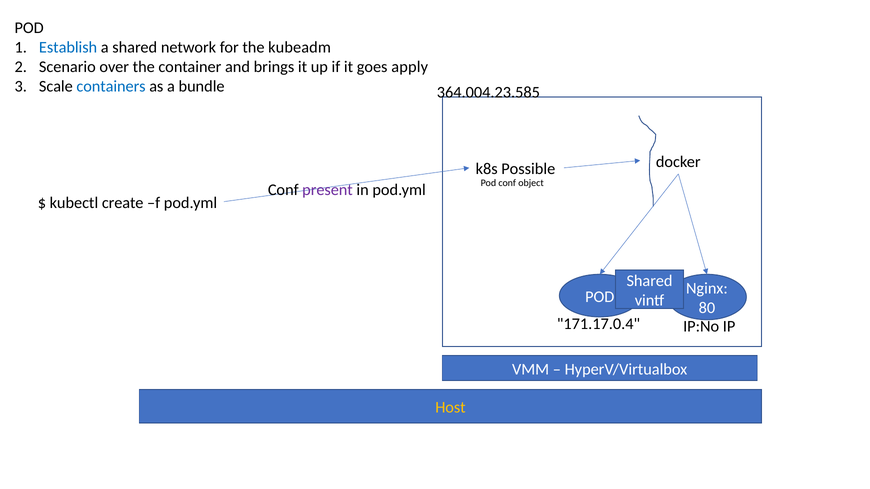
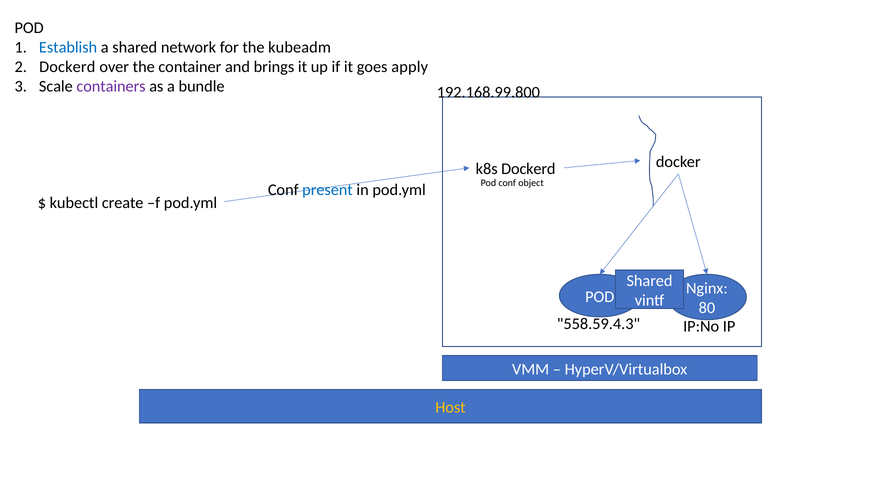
Scenario: Scenario -> Dockerd (67, 67)
containers colour: blue -> purple (111, 87)
364.004.23.585: 364.004.23.585 -> 192.168.99.800 (488, 93)
k8s Possible: Possible -> Dockerd (528, 169)
present colour: purple -> blue (328, 190)
171.17.0.4: 171.17.0.4 -> 558.59.4.3 (598, 324)
